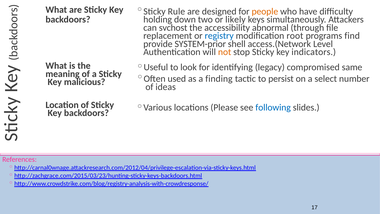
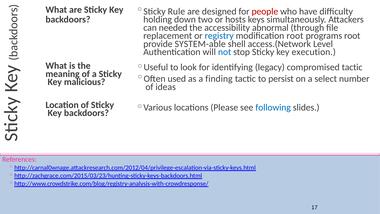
people colour: orange -> red (265, 11)
likely: likely -> hosts (236, 20)
svchost: svchost -> needed (173, 28)
programs find: find -> root (352, 36)
SYSTEM-prior: SYSTEM-prior -> SYSTEM-able (200, 44)
not colour: orange -> blue (225, 52)
indicators: indicators -> execution (314, 52)
compromised same: same -> tactic (352, 67)
